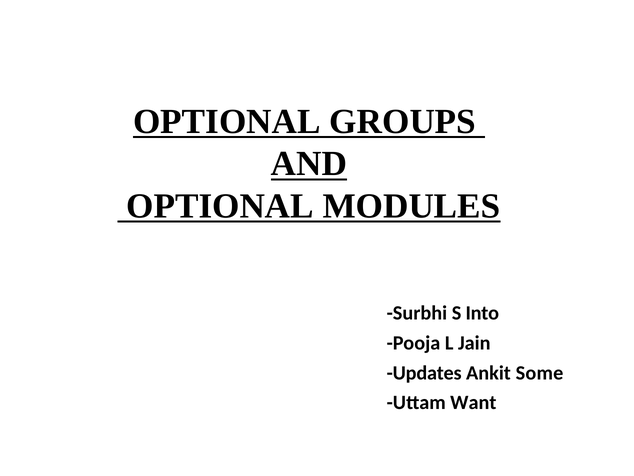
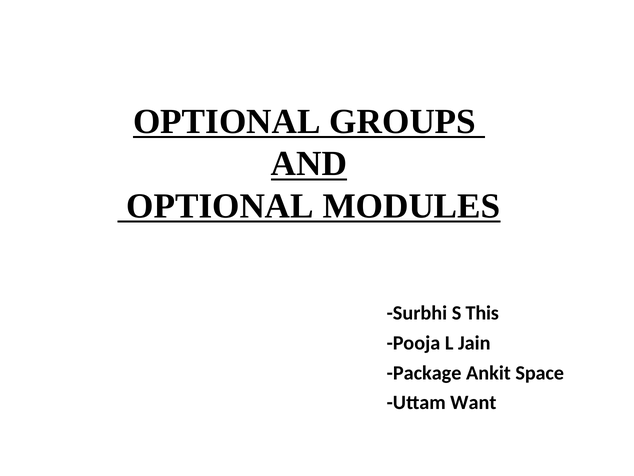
Into: Into -> This (482, 313)
Updates: Updates -> Package (424, 372)
Some: Some -> Space (540, 372)
